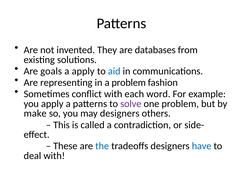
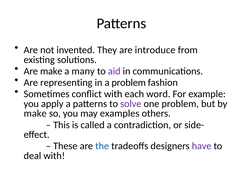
databases: databases -> introduce (155, 50)
Are goals: goals -> make (51, 71)
a apply: apply -> many (83, 71)
aid colour: blue -> purple (114, 71)
may designers: designers -> examples (120, 114)
have colour: blue -> purple (202, 146)
